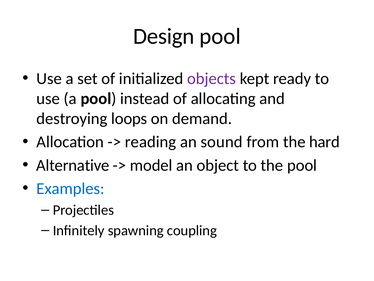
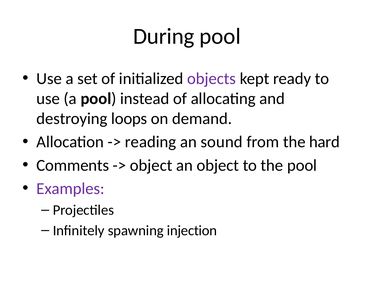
Design: Design -> During (164, 36)
Alternative: Alternative -> Comments (73, 165)
model: model -> object (151, 165)
Examples colour: blue -> purple (70, 188)
coupling: coupling -> injection (192, 230)
